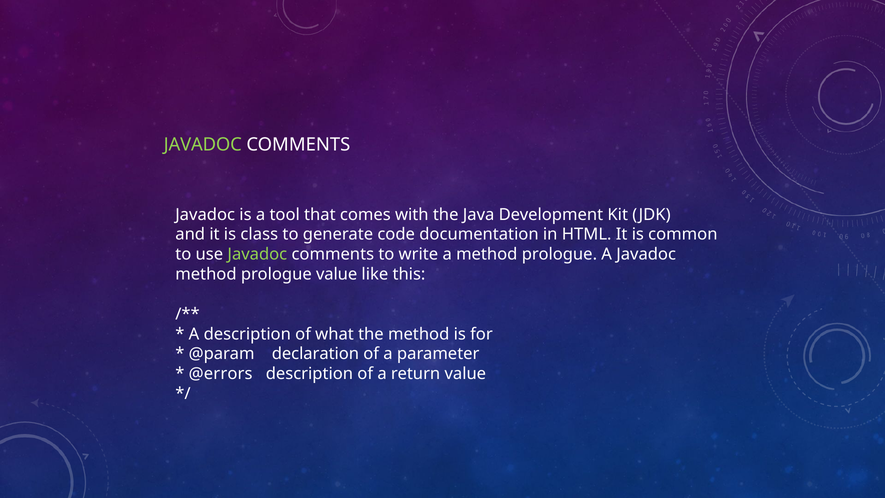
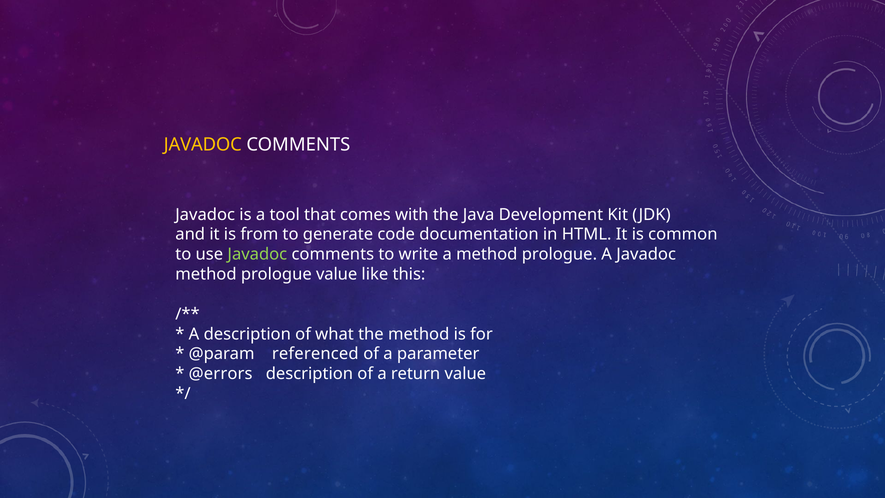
JAVADOC colour: light green -> yellow (203, 145)
class: class -> from (259, 234)
declaration: declaration -> referenced (315, 354)
